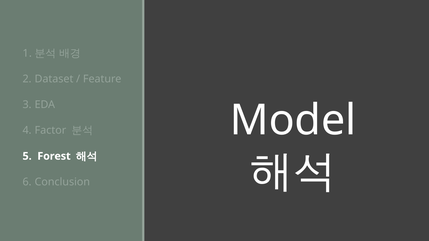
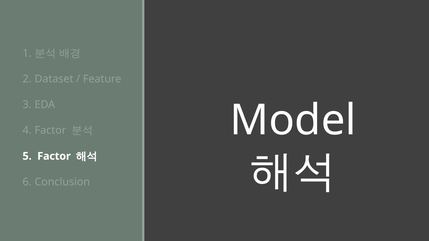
Forest: Forest -> Factor (54, 156)
